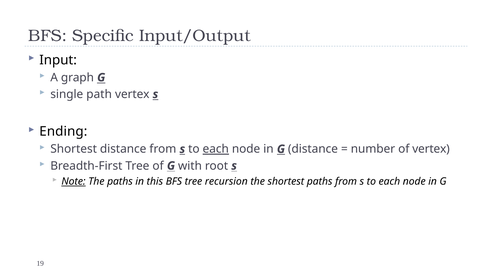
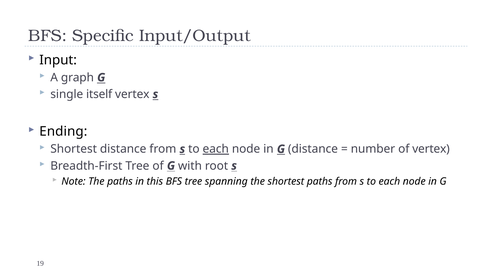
path: path -> itself (99, 94)
Note underline: present -> none (74, 181)
recursion: recursion -> spanning (226, 181)
